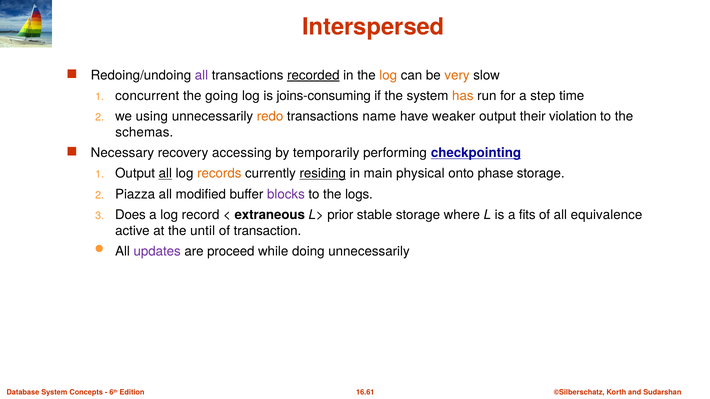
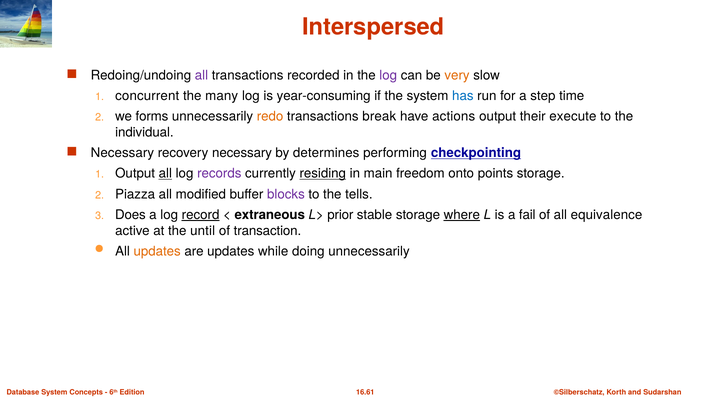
recorded underline: present -> none (313, 75)
log colour: orange -> purple (388, 75)
going: going -> many (222, 96)
joins-consuming: joins-consuming -> year-consuming (324, 96)
has colour: orange -> blue (463, 96)
using: using -> forms (152, 117)
name: name -> break (379, 117)
weaker: weaker -> actions (454, 117)
violation: violation -> execute (573, 117)
schemas: schemas -> individual (144, 133)
recovery accessing: accessing -> necessary (242, 153)
temporarily: temporarily -> determines (326, 153)
records colour: orange -> purple (219, 174)
physical: physical -> freedom (420, 174)
phase: phase -> points (495, 174)
logs: logs -> tells (359, 194)
record underline: none -> present (201, 215)
where underline: none -> present (462, 215)
fits: fits -> fail (527, 215)
updates colour: purple -> orange (157, 252)
are proceed: proceed -> updates (231, 252)
